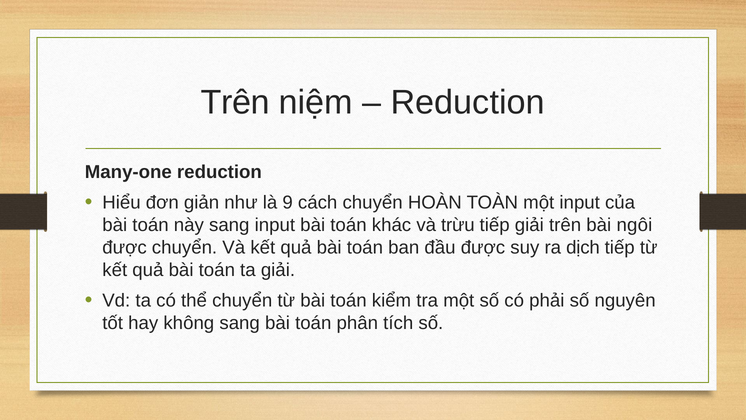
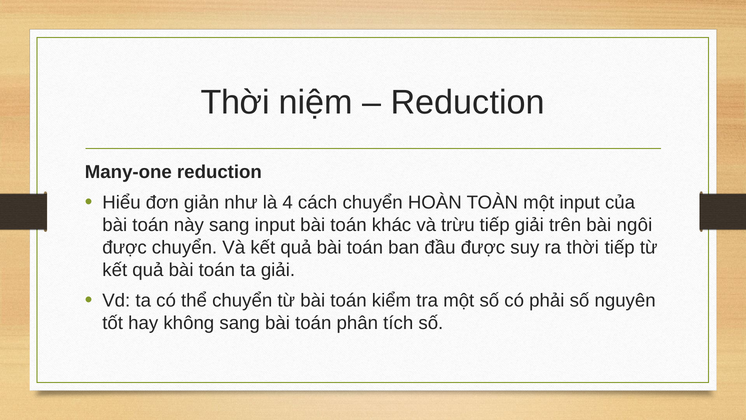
Trên: Trên -> Thời (235, 102)
9: 9 -> 4 (288, 203)
ra dịch: dịch -> thời (583, 247)
